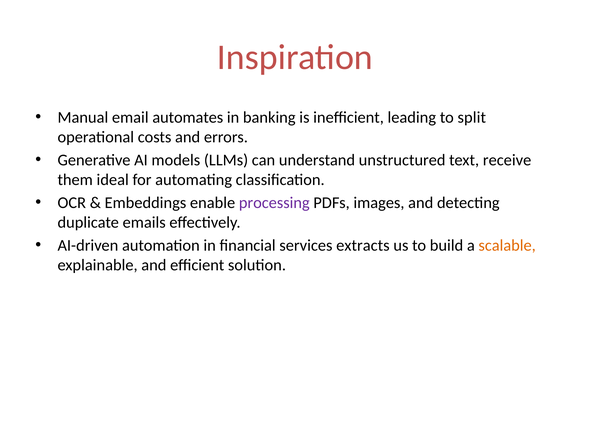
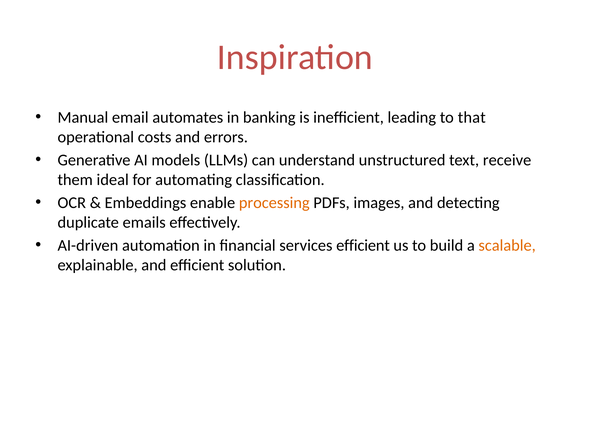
split: split -> that (472, 117)
processing colour: purple -> orange (274, 203)
services extracts: extracts -> efficient (363, 245)
